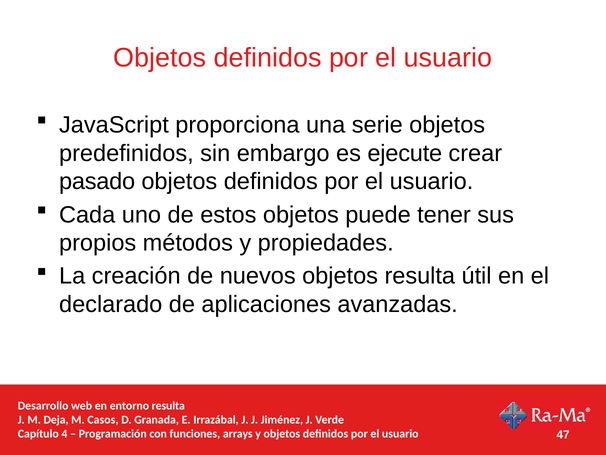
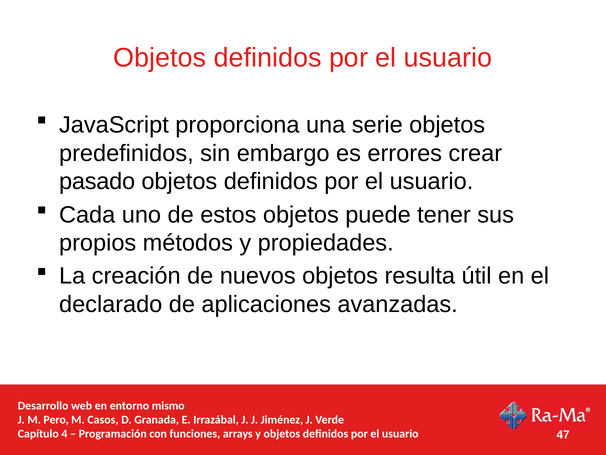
ejecute: ejecute -> errores (405, 153)
entorno resulta: resulta -> mismo (168, 405)
Deja: Deja -> Pero (56, 419)
